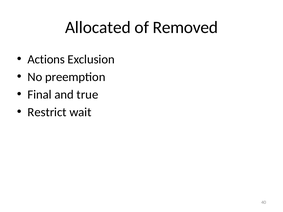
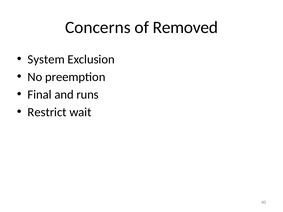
Allocated: Allocated -> Concerns (98, 27)
Actions: Actions -> System (46, 59)
true: true -> runs (88, 95)
